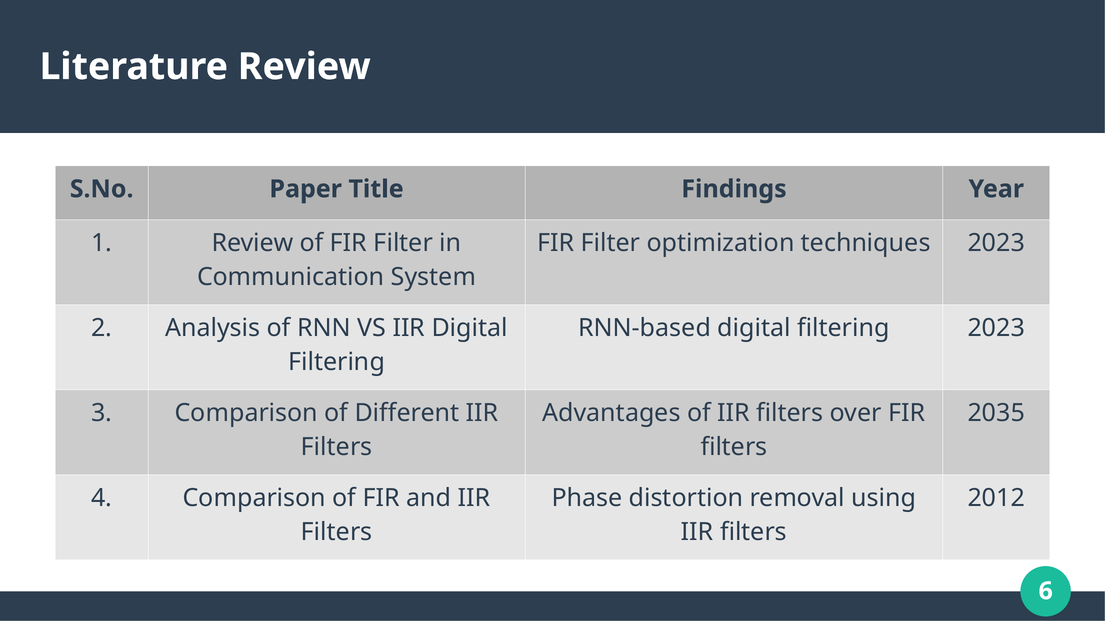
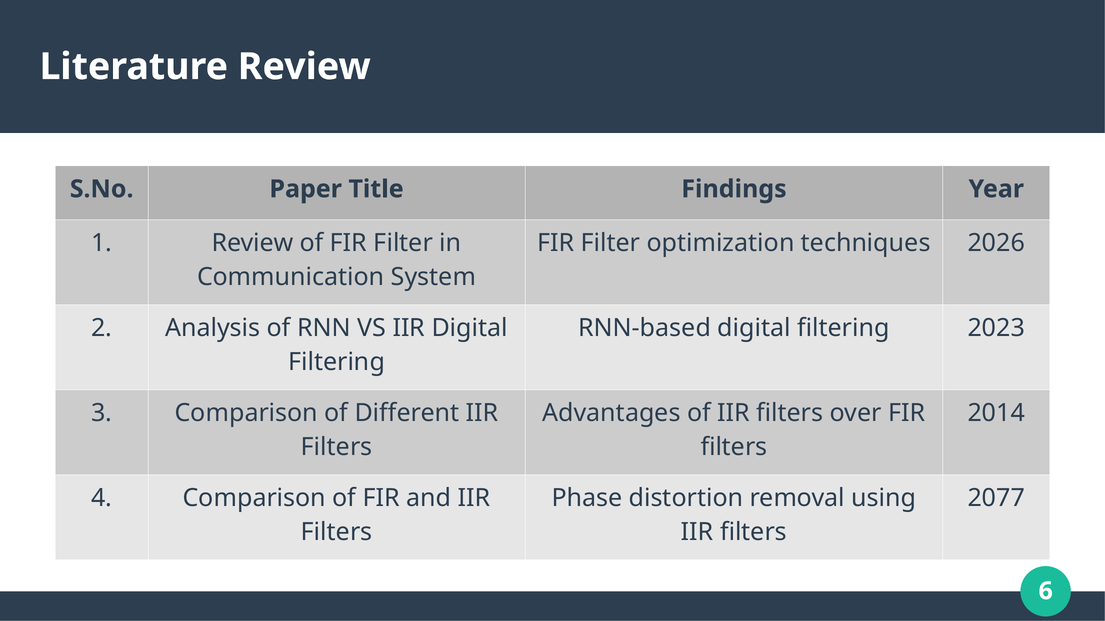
techniques 2023: 2023 -> 2026 (996, 243)
2035: 2035 -> 2014 (996, 413)
2012: 2012 -> 2077 (996, 499)
